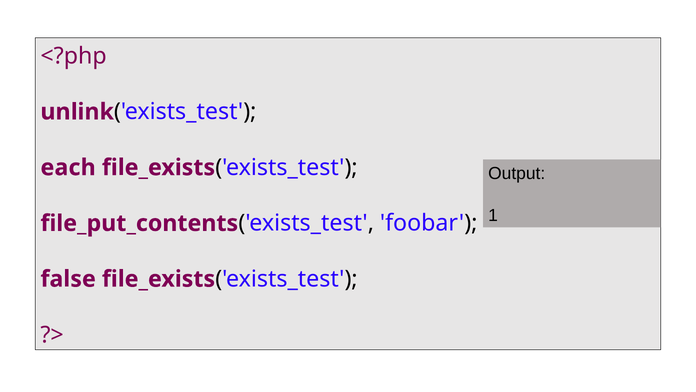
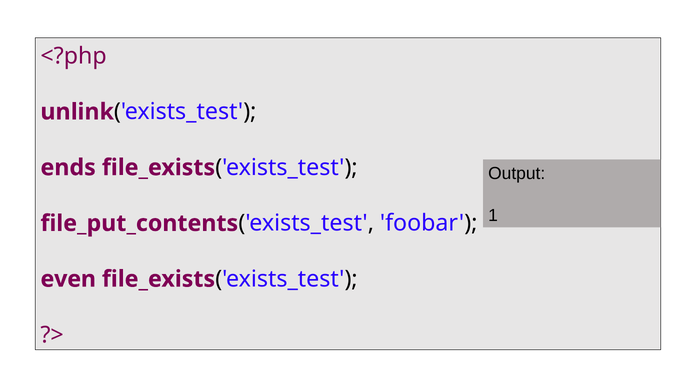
each: each -> ends (68, 167)
false: false -> even (68, 279)
